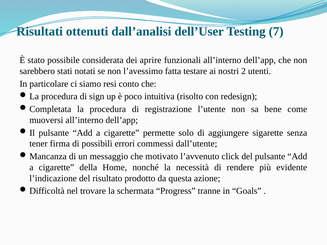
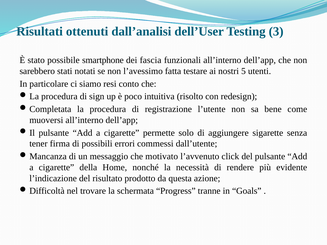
7: 7 -> 3 (276, 31)
considerata: considerata -> smartphone (103, 60)
aprire: aprire -> fascia (151, 60)
2: 2 -> 5 (243, 71)
